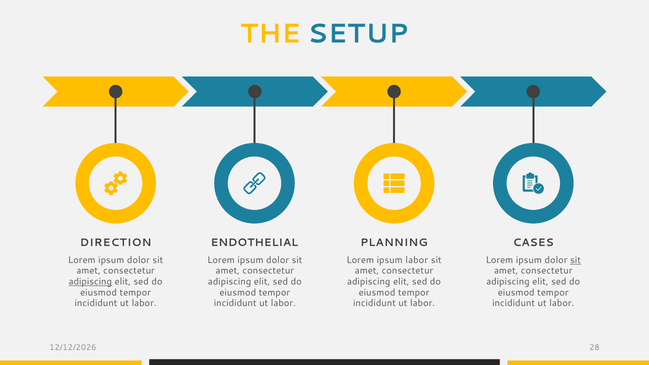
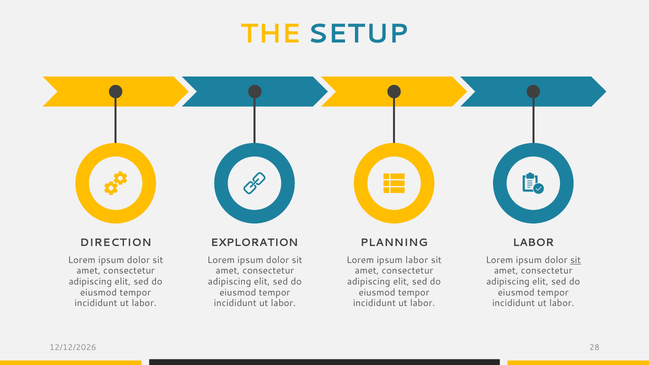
ENDOTHELIAL: ENDOTHELIAL -> EXPLORATION (254, 243)
PLANNING CASES: CASES -> LABOR (533, 243)
adipiscing underline: present -> none (90, 282)
